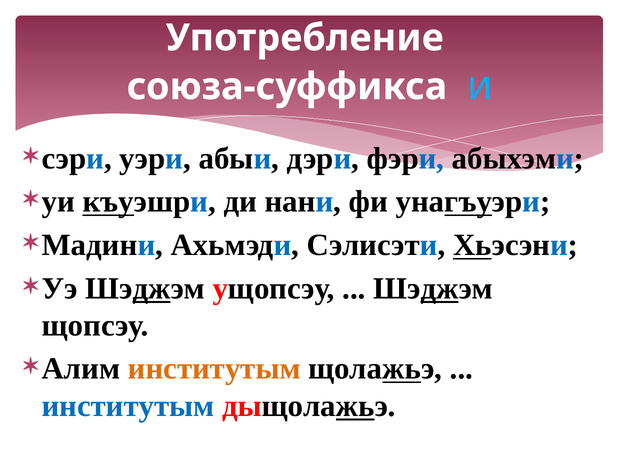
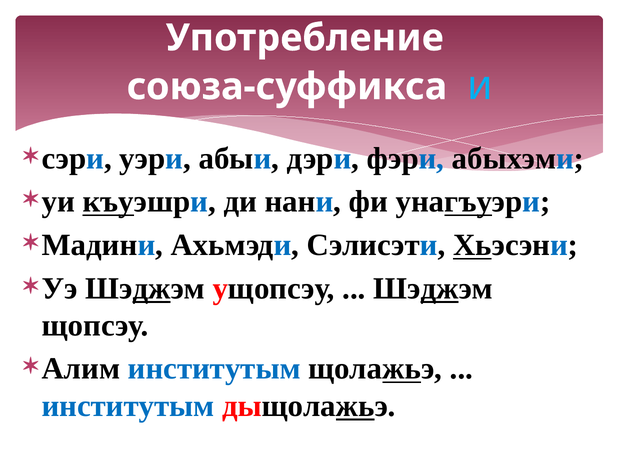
институтым colour: orange -> blue (214, 368)
